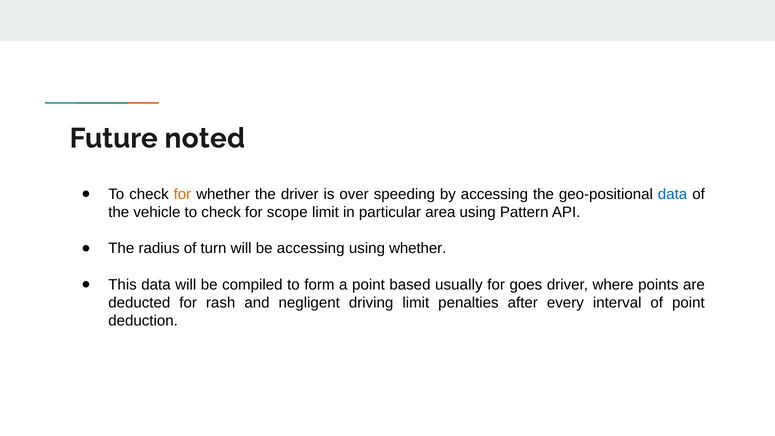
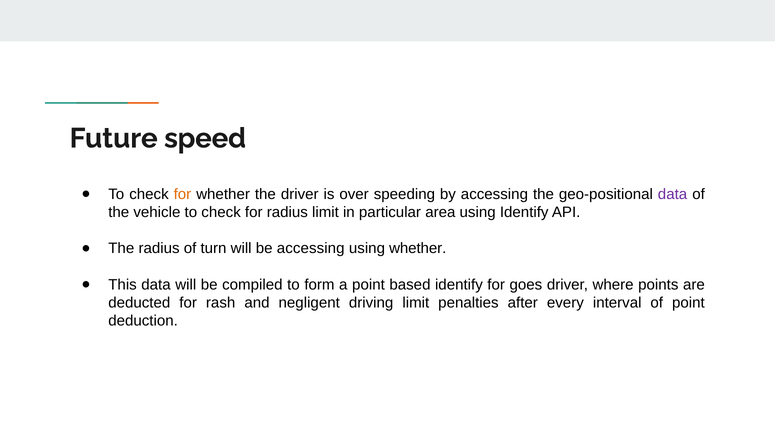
noted: noted -> speed (205, 138)
data colour: blue -> purple (673, 194)
for scope: scope -> radius (287, 212)
using Pattern: Pattern -> Identify (524, 212)
based usually: usually -> identify (459, 285)
